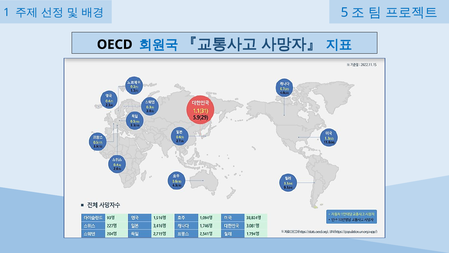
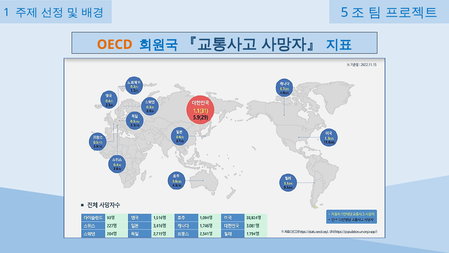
OECD colour: black -> orange (115, 44)
